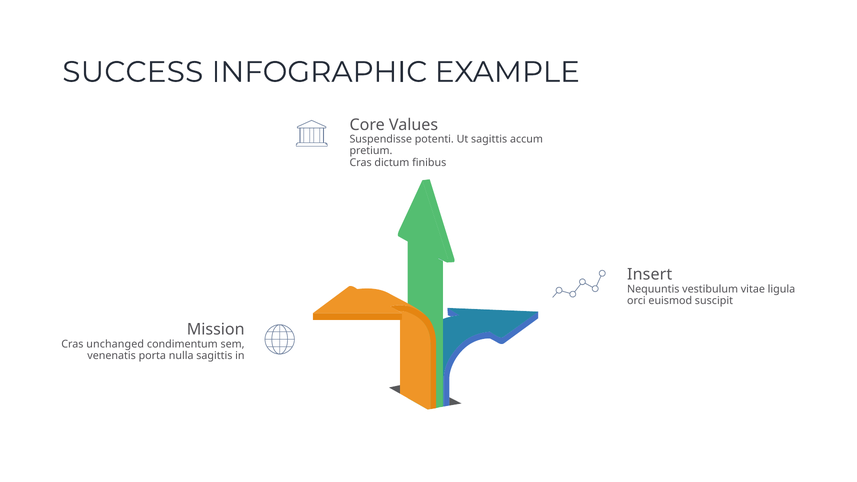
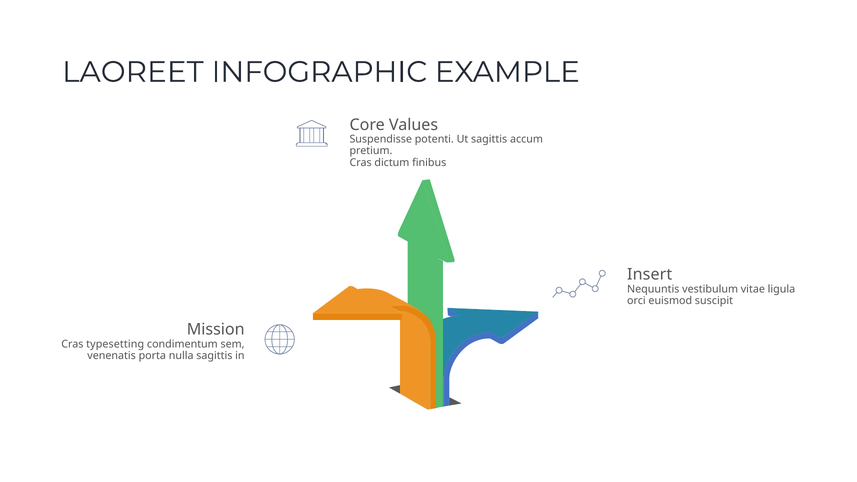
SUCCESS: SUCCESS -> LAOREET (133, 72)
unchanged: unchanged -> typesetting (115, 344)
